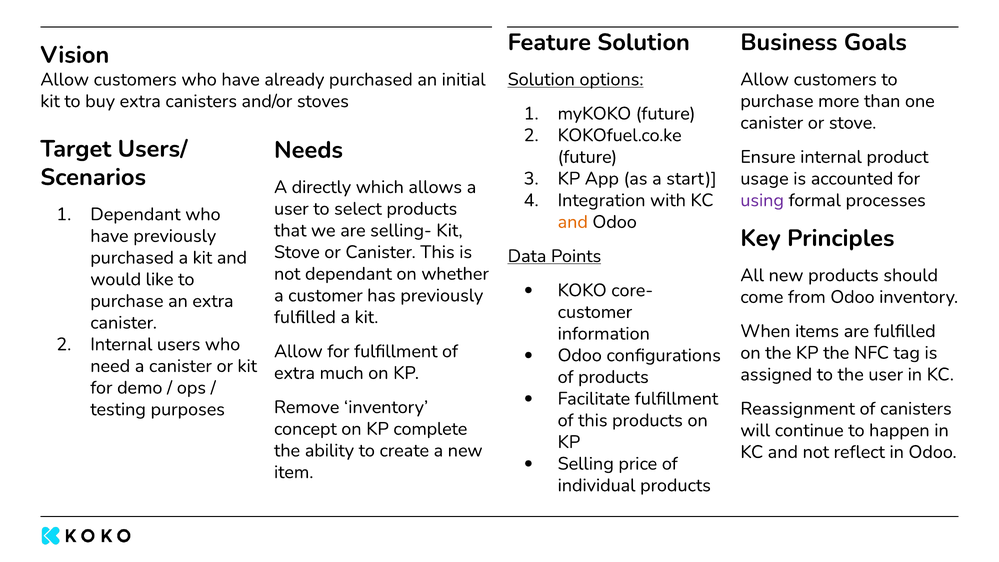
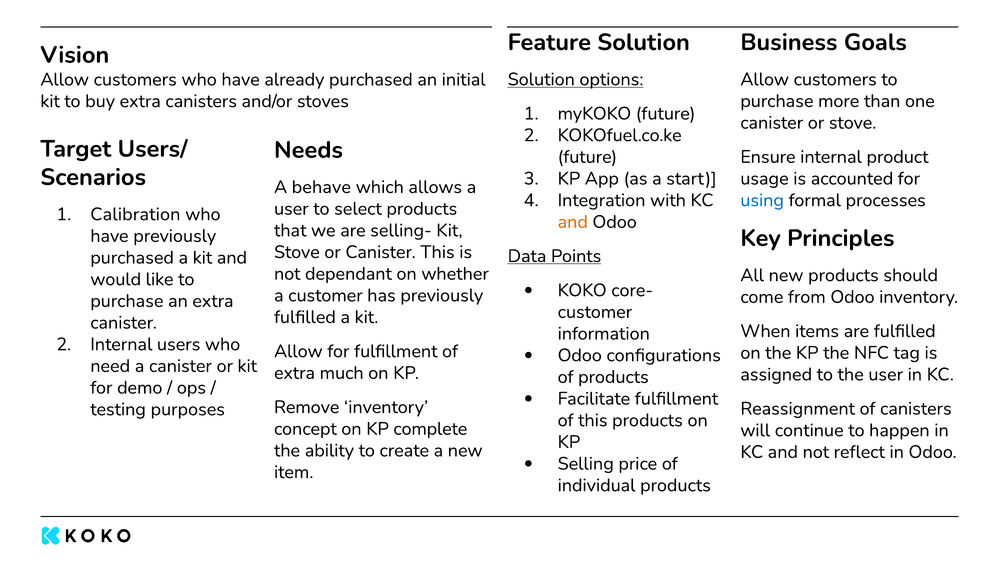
directly: directly -> behave (321, 187)
using colour: purple -> blue (762, 200)
Dependant: Dependant -> Calibration (135, 214)
